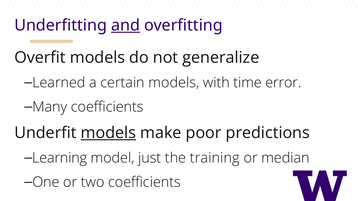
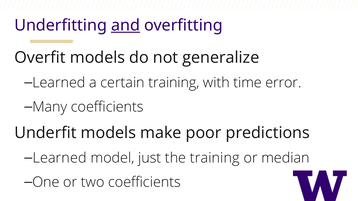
certain models: models -> training (174, 83)
models underline: present -> none (108, 133)
Learning: Learning -> Learned (60, 158)
